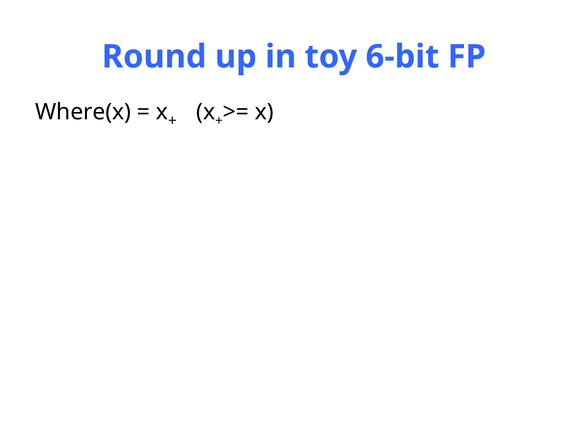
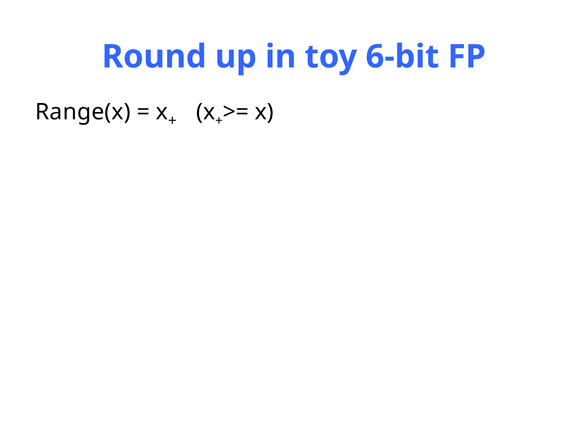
Where(x: Where(x -> Range(x (83, 112)
